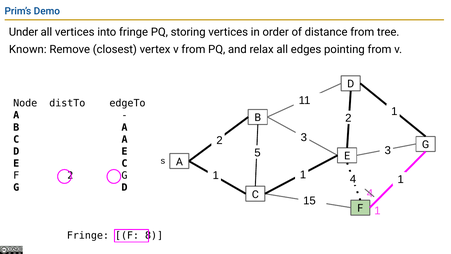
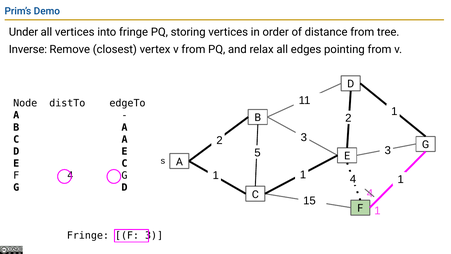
Known: Known -> Inverse (28, 49)
F 2: 2 -> 4 (70, 175)
F 8: 8 -> 3 (154, 235)
